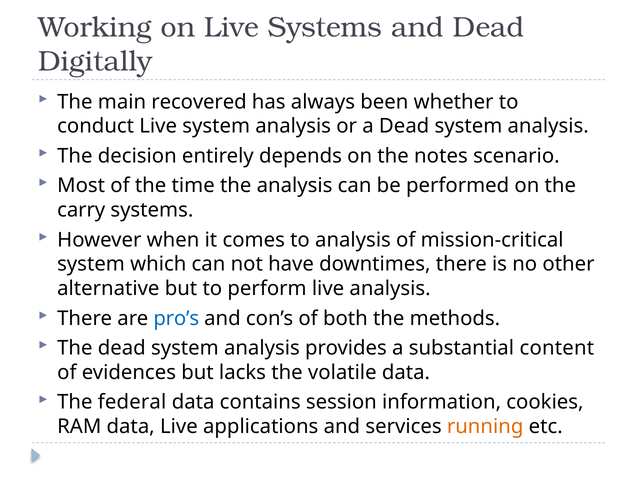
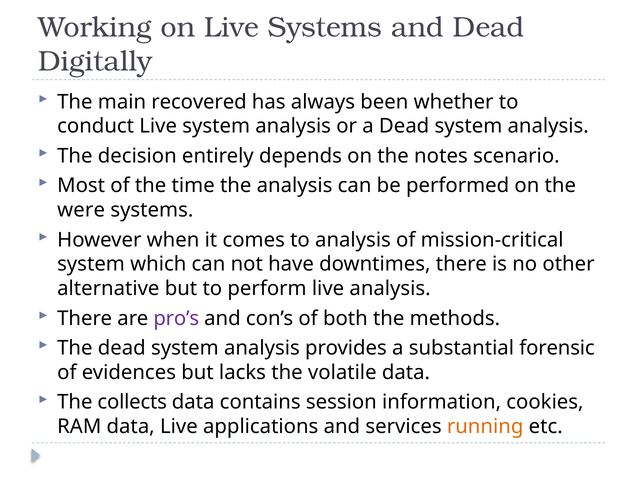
carry: carry -> were (81, 210)
pro’s colour: blue -> purple (176, 318)
content: content -> forensic (557, 348)
federal: federal -> collects (132, 402)
